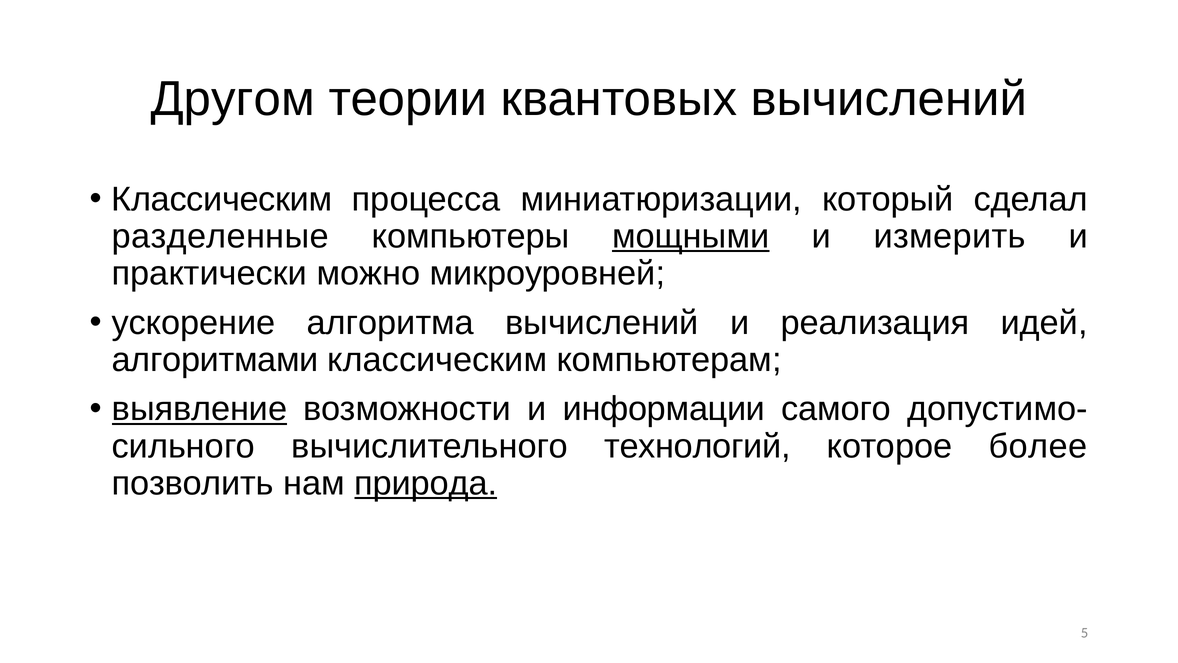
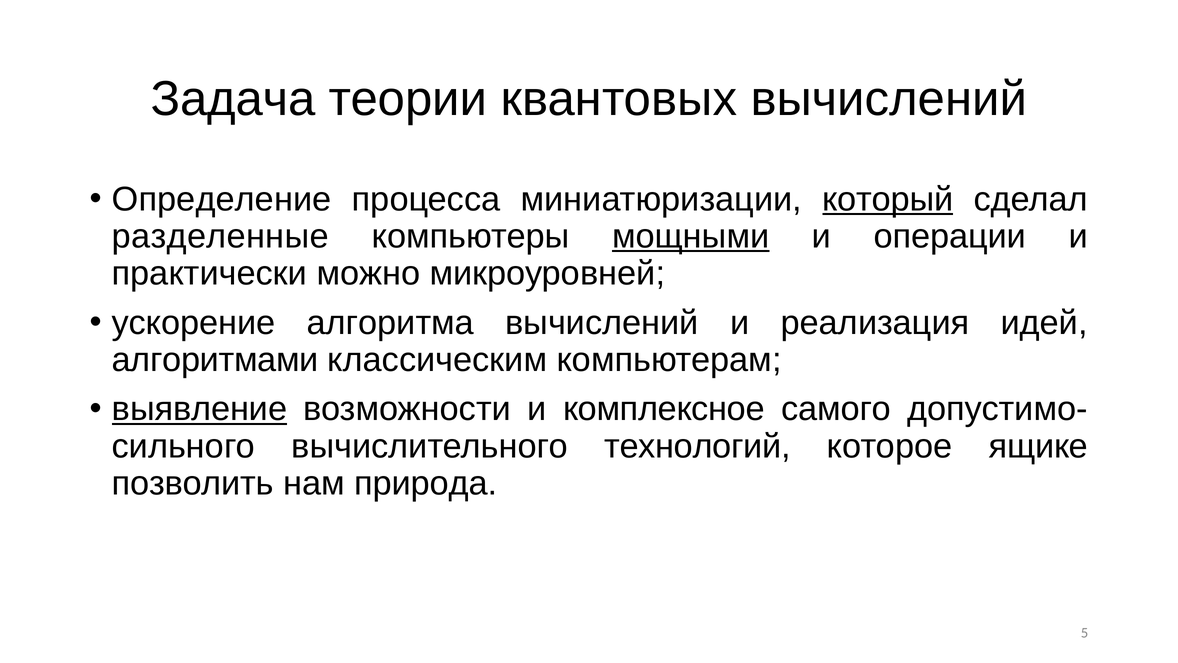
Другом: Другом -> Задача (233, 99)
Классическим: Классическим -> Определение (222, 199)
который underline: none -> present (888, 199)
измерить: измерить -> операции (950, 236)
информации: информации -> комплексное (664, 409)
более: более -> ящике (1038, 446)
природа underline: present -> none (426, 483)
